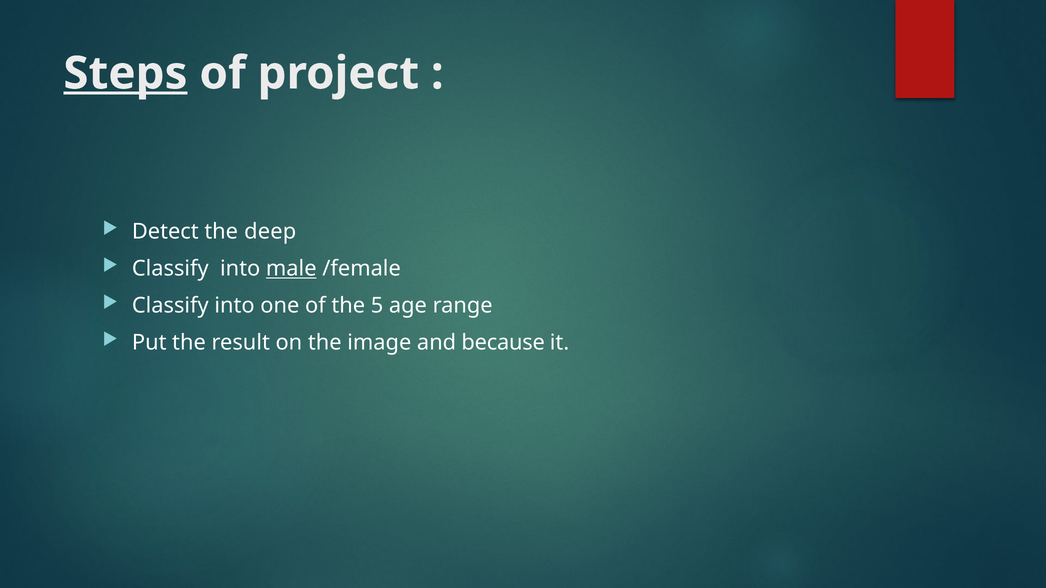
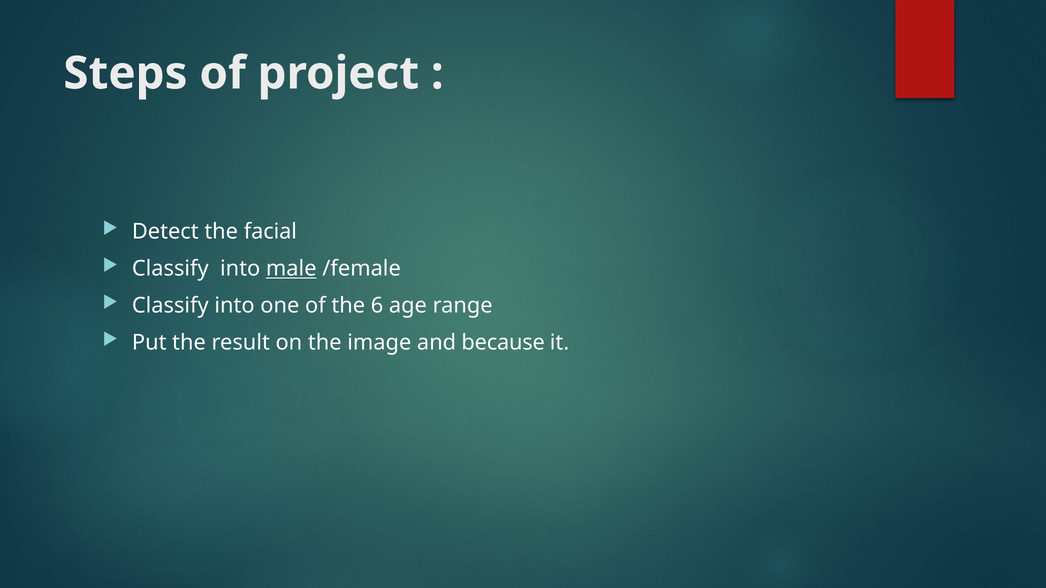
Steps underline: present -> none (125, 73)
deep: deep -> facial (270, 232)
5: 5 -> 6 (377, 306)
